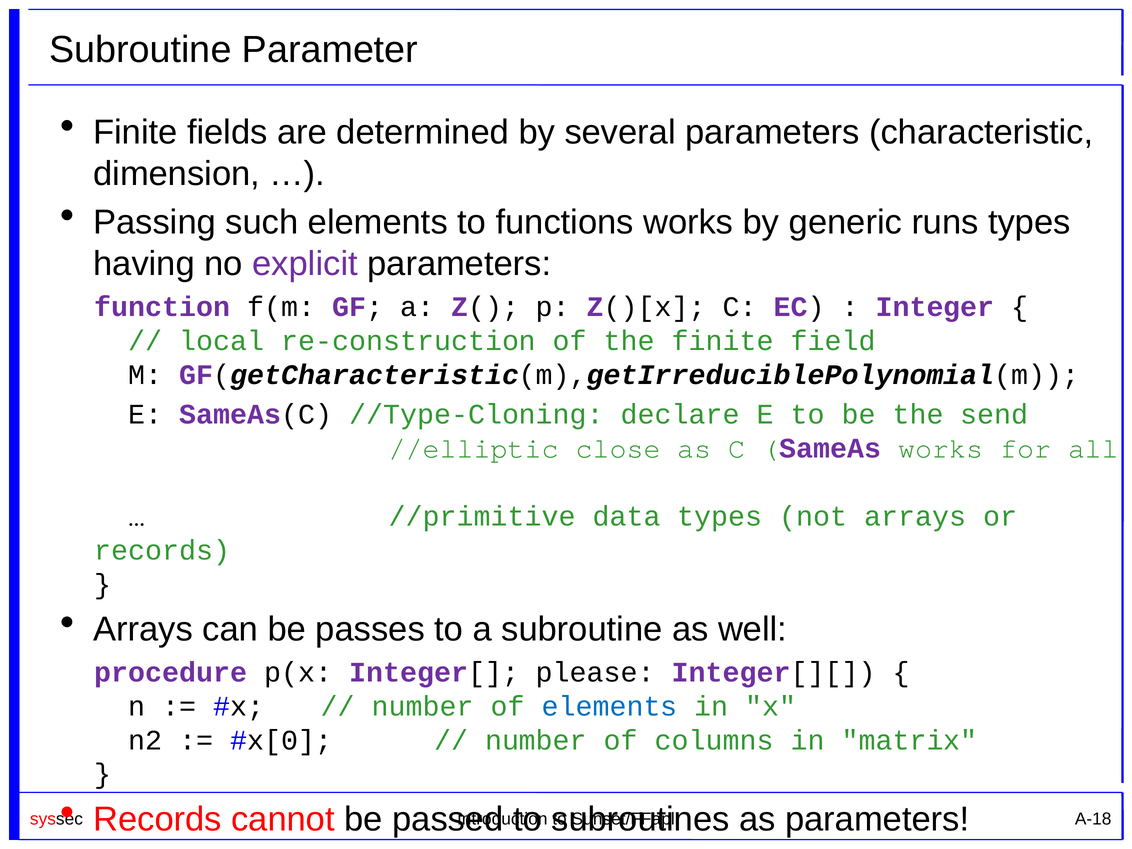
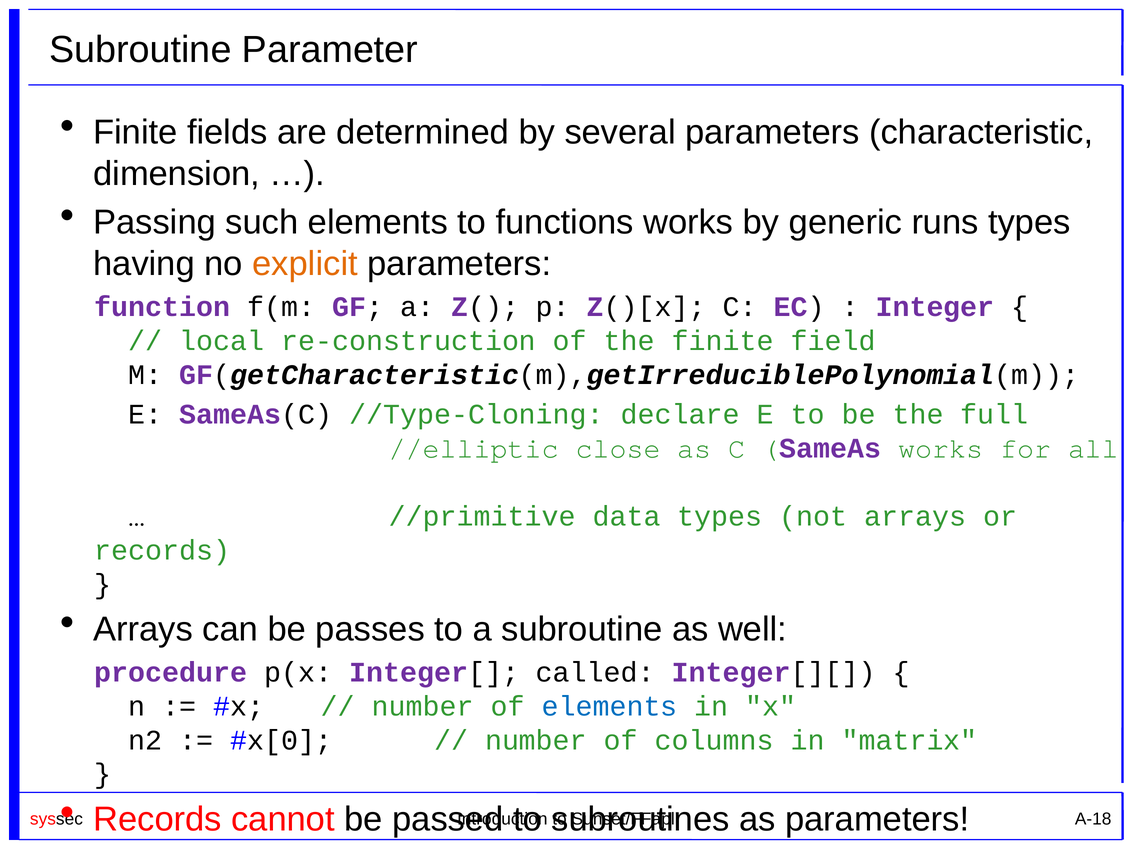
explicit colour: purple -> orange (305, 264)
send: send -> full (994, 414)
please: please -> called (595, 672)
